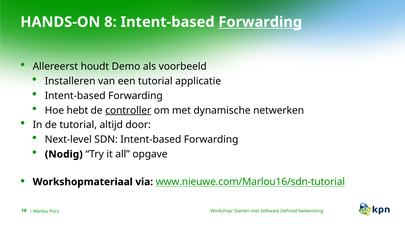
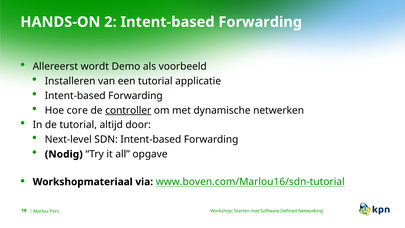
8: 8 -> 2 (110, 22)
Forwarding underline: present -> none (260, 22)
houdt: houdt -> wordt (95, 66)
hebt: hebt -> core (77, 110)
www.nieuwe.com/Marlou16/sdn-tutorial: www.nieuwe.com/Marlou16/sdn-tutorial -> www.boven.com/Marlou16/sdn-tutorial (250, 182)
